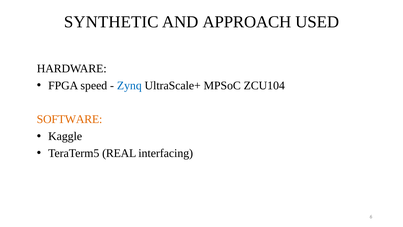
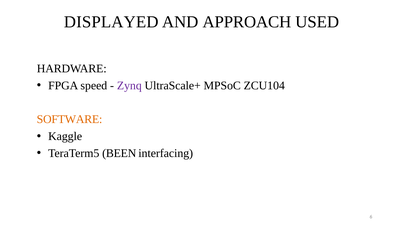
SYNTHETIC: SYNTHETIC -> DISPLAYED (111, 22)
Zynq colour: blue -> purple (129, 85)
REAL: REAL -> BEEN (119, 153)
